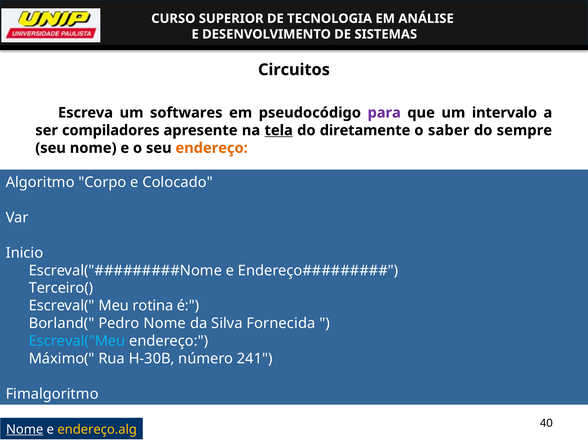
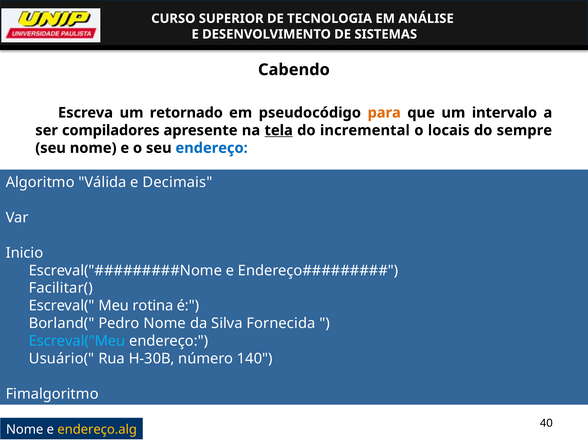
Circuitos: Circuitos -> Cabendo (294, 70)
softwares: softwares -> retornado (186, 113)
para colour: purple -> orange (384, 113)
diretamente: diretamente -> incremental (365, 130)
saber: saber -> locais (449, 130)
endereço colour: orange -> blue (212, 148)
Corpo: Corpo -> Válida (102, 182)
Colocado: Colocado -> Decimais (177, 182)
Terceiro(: Terceiro( -> Facilitar( (61, 288)
Máximo(: Máximo( -> Usuário( (62, 359)
241: 241 -> 140 (255, 359)
Nome underline: present -> none (25, 429)
